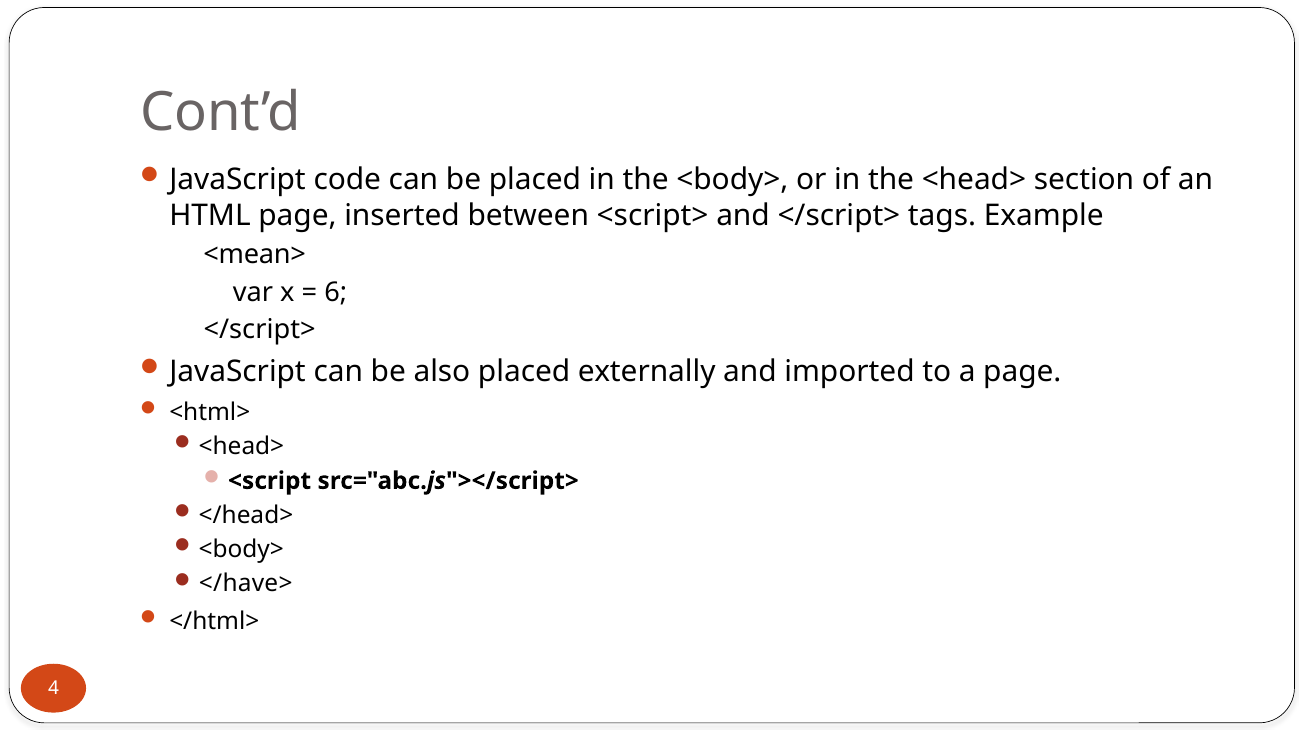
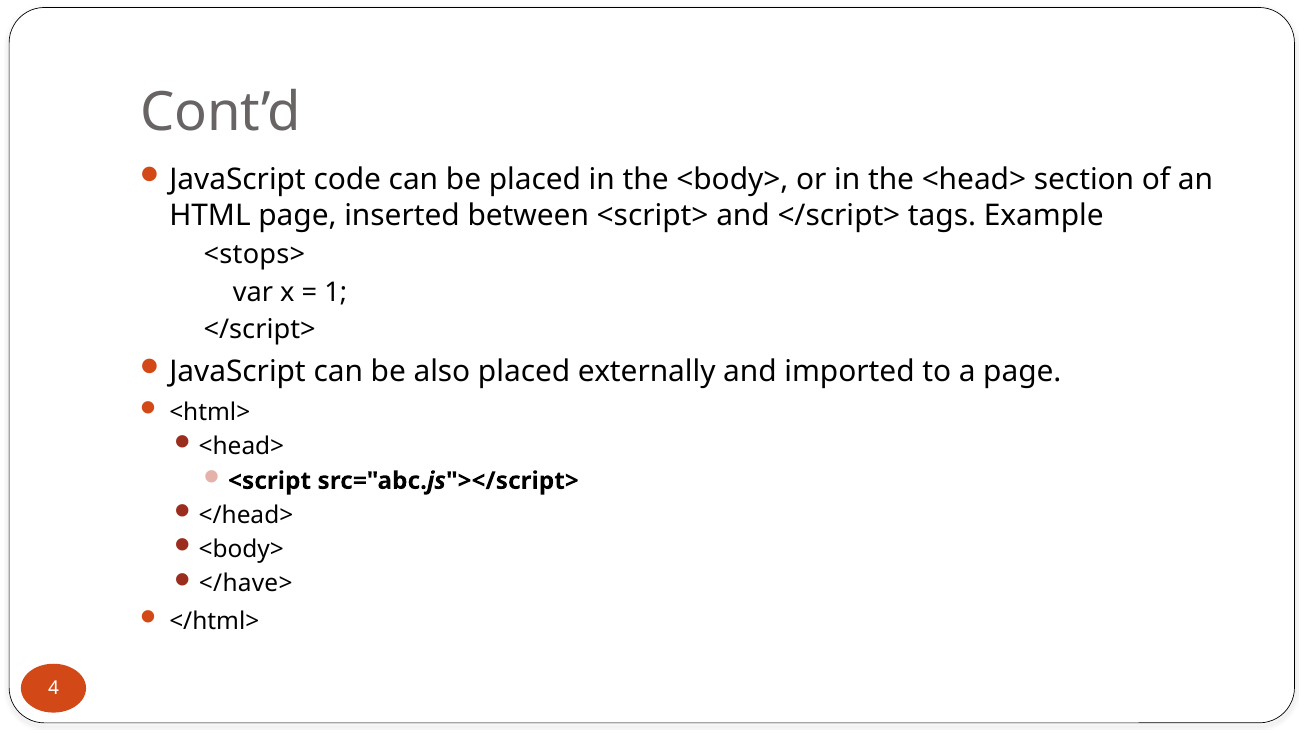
<mean>: <mean> -> <stops> (254, 255)
6: 6 -> 1 (336, 292)
